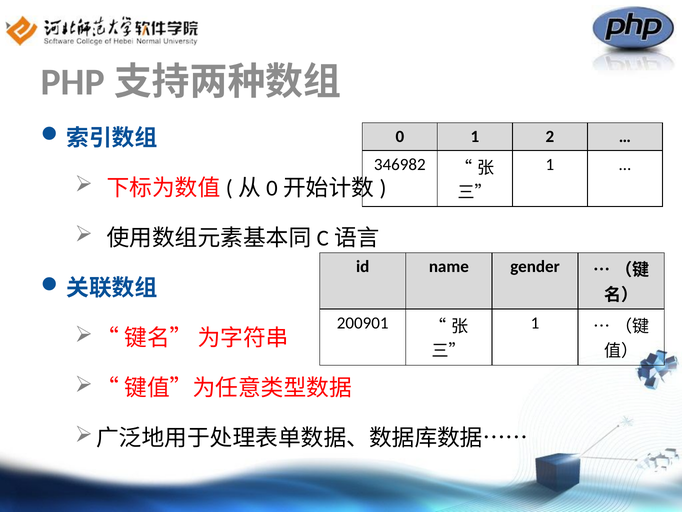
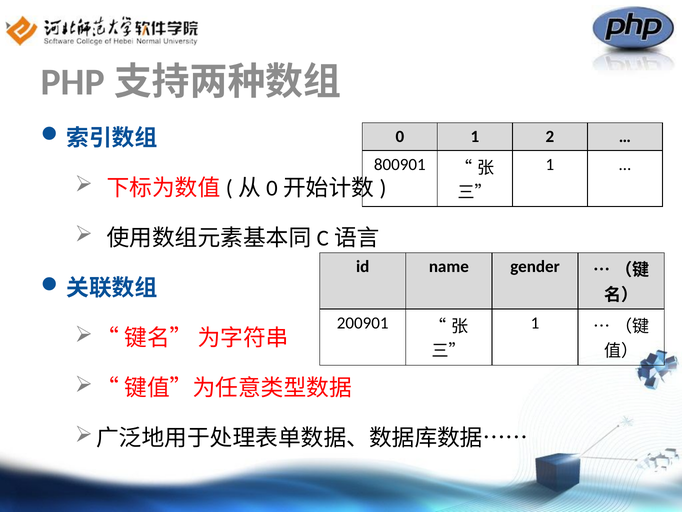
346982: 346982 -> 800901 (400, 164)
